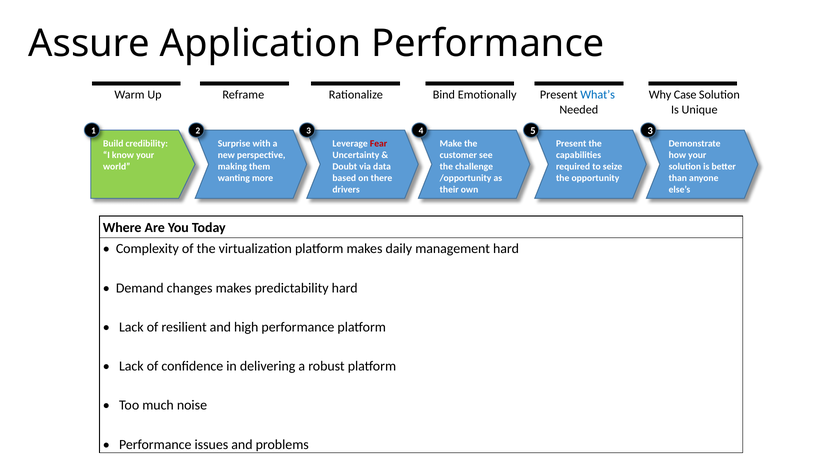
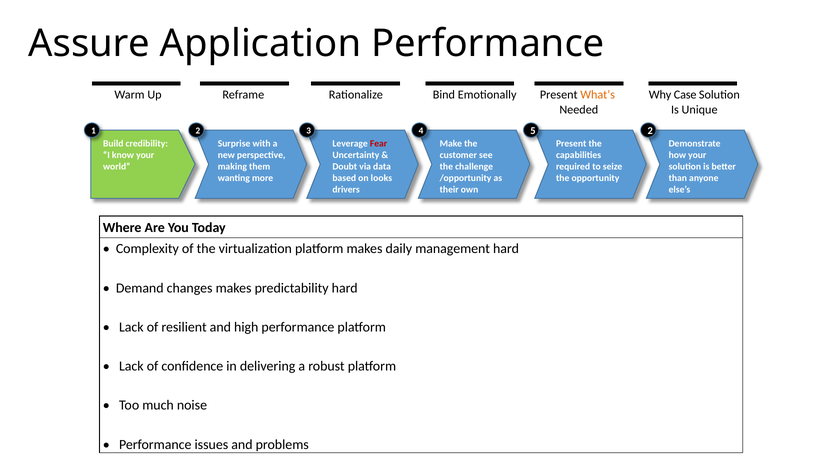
What’s colour: blue -> orange (598, 95)
5 3: 3 -> 2 (650, 131)
there: there -> looks (381, 178)
